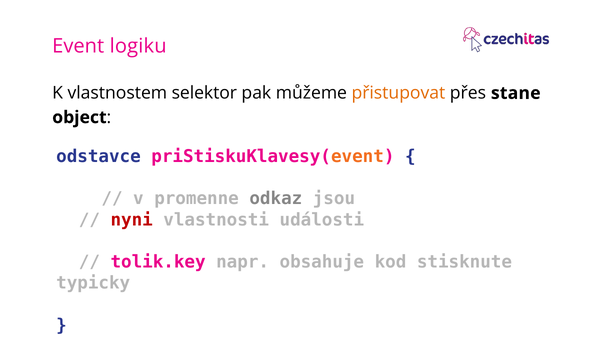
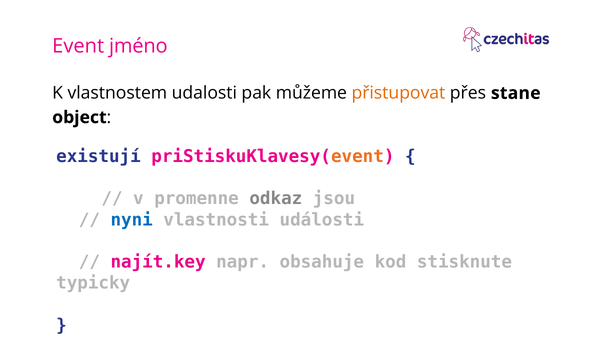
logiku: logiku -> jméno (138, 46)
selektor: selektor -> udalosti (204, 93)
odstavce: odstavce -> existují (99, 157)
nyni colour: red -> blue (132, 220)
tolik.key: tolik.key -> najít.key (158, 262)
